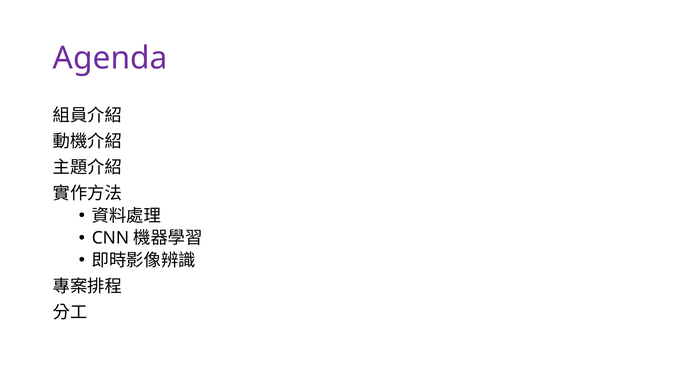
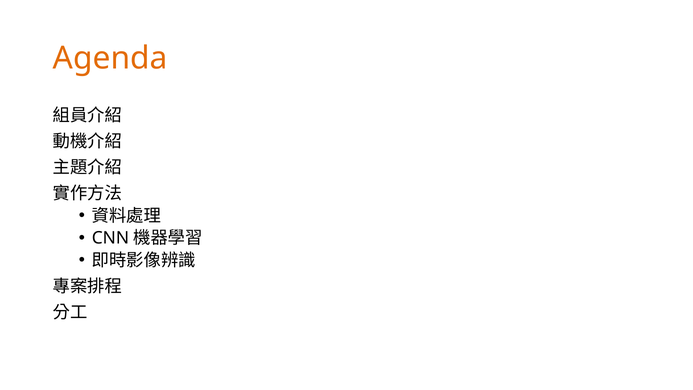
Agenda colour: purple -> orange (110, 58)
